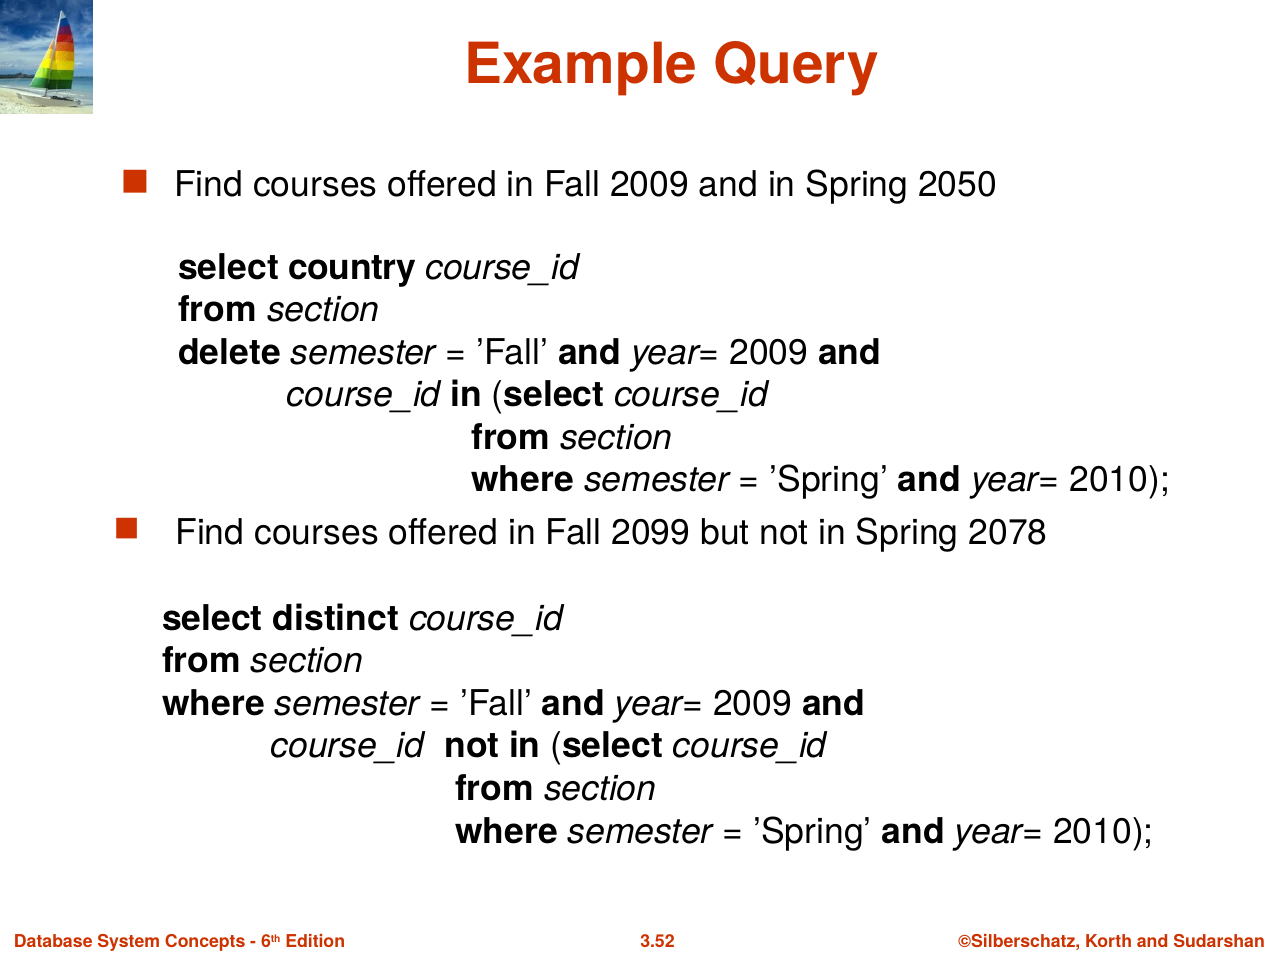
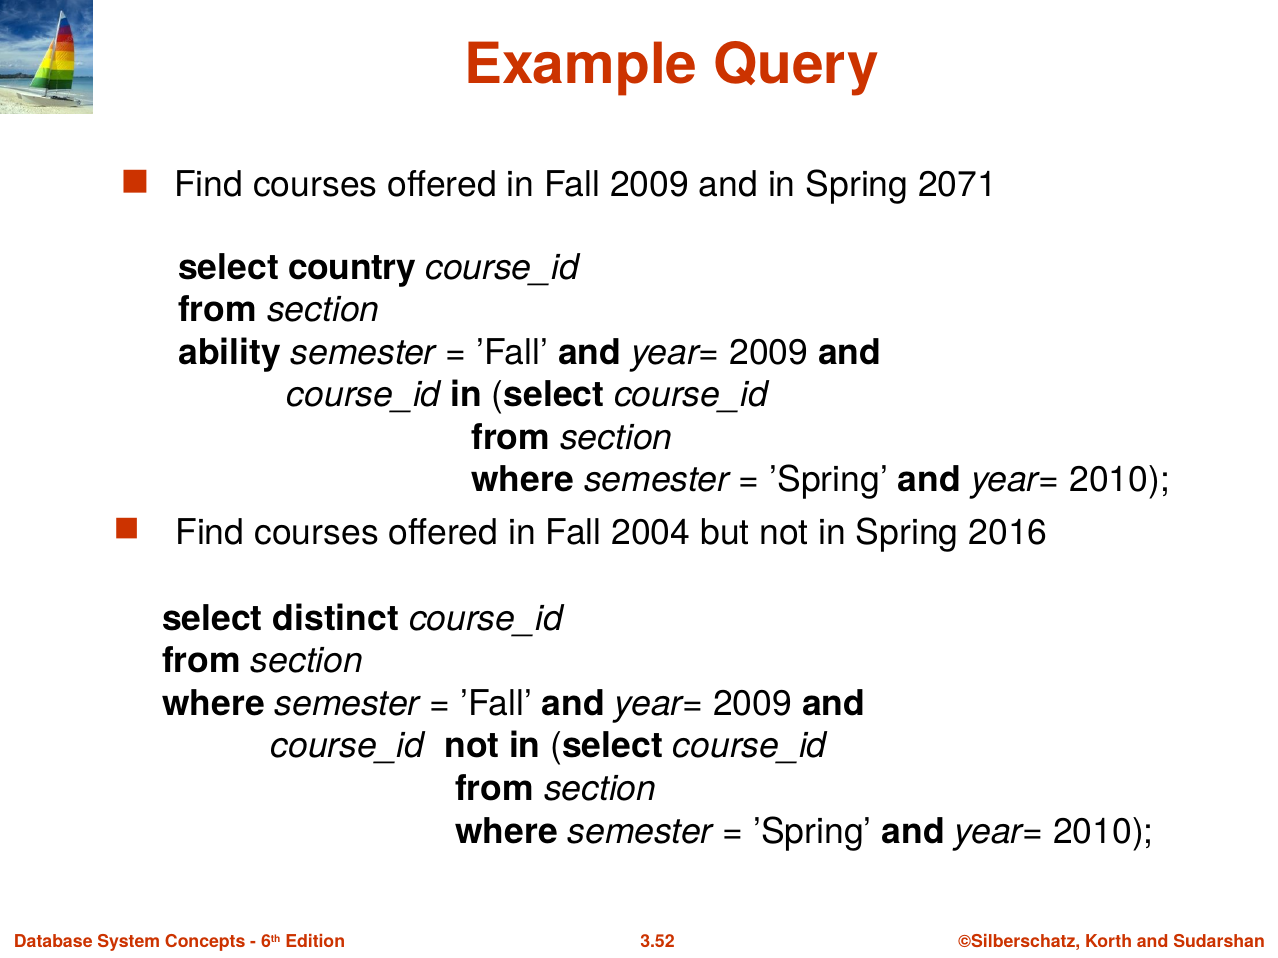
2050: 2050 -> 2071 (958, 185)
delete: delete -> ability (230, 353)
2099: 2099 -> 2004 (651, 533)
2078: 2078 -> 2016 (1008, 533)
